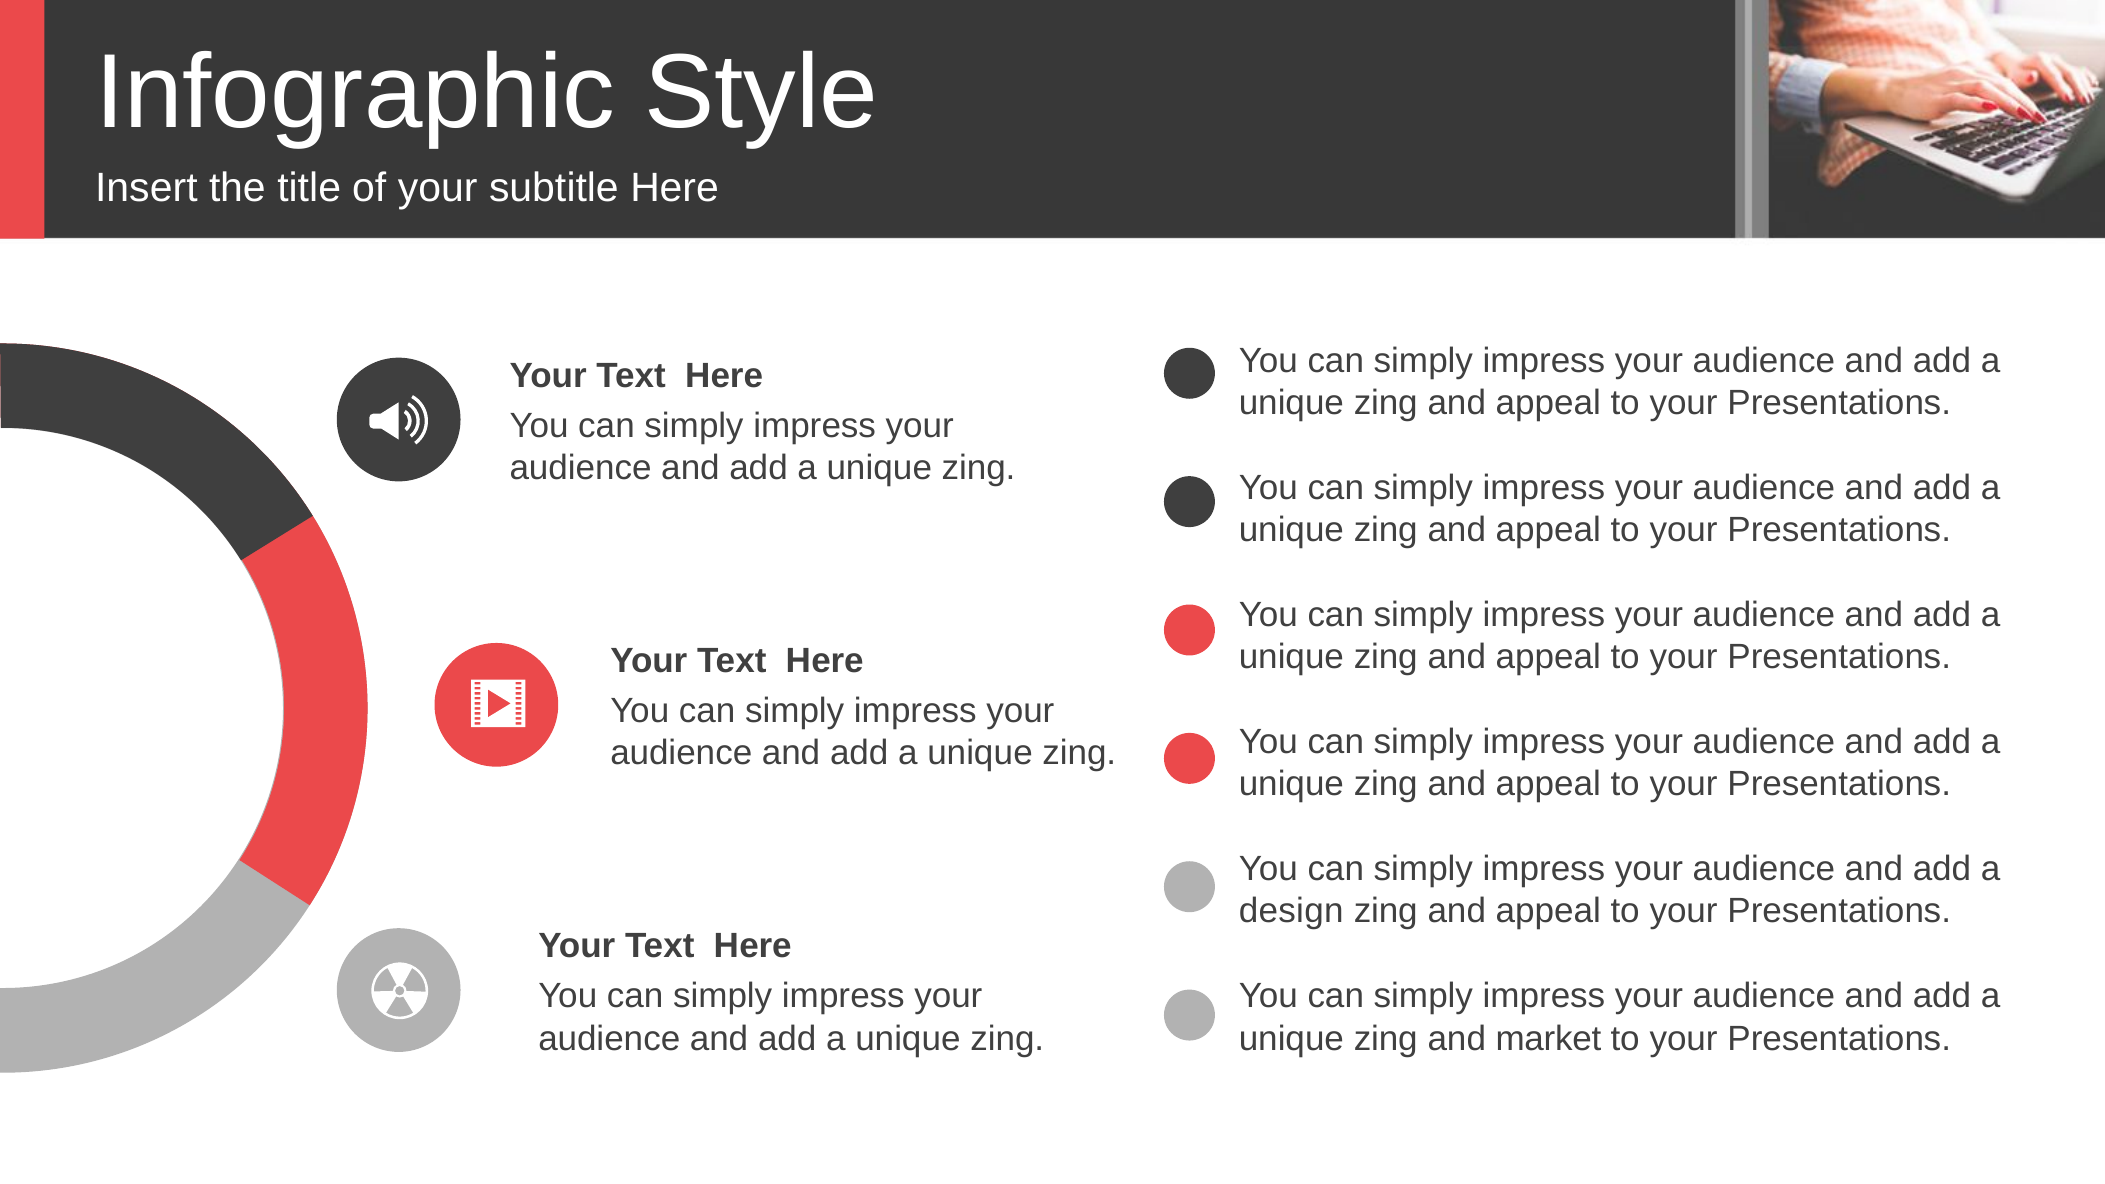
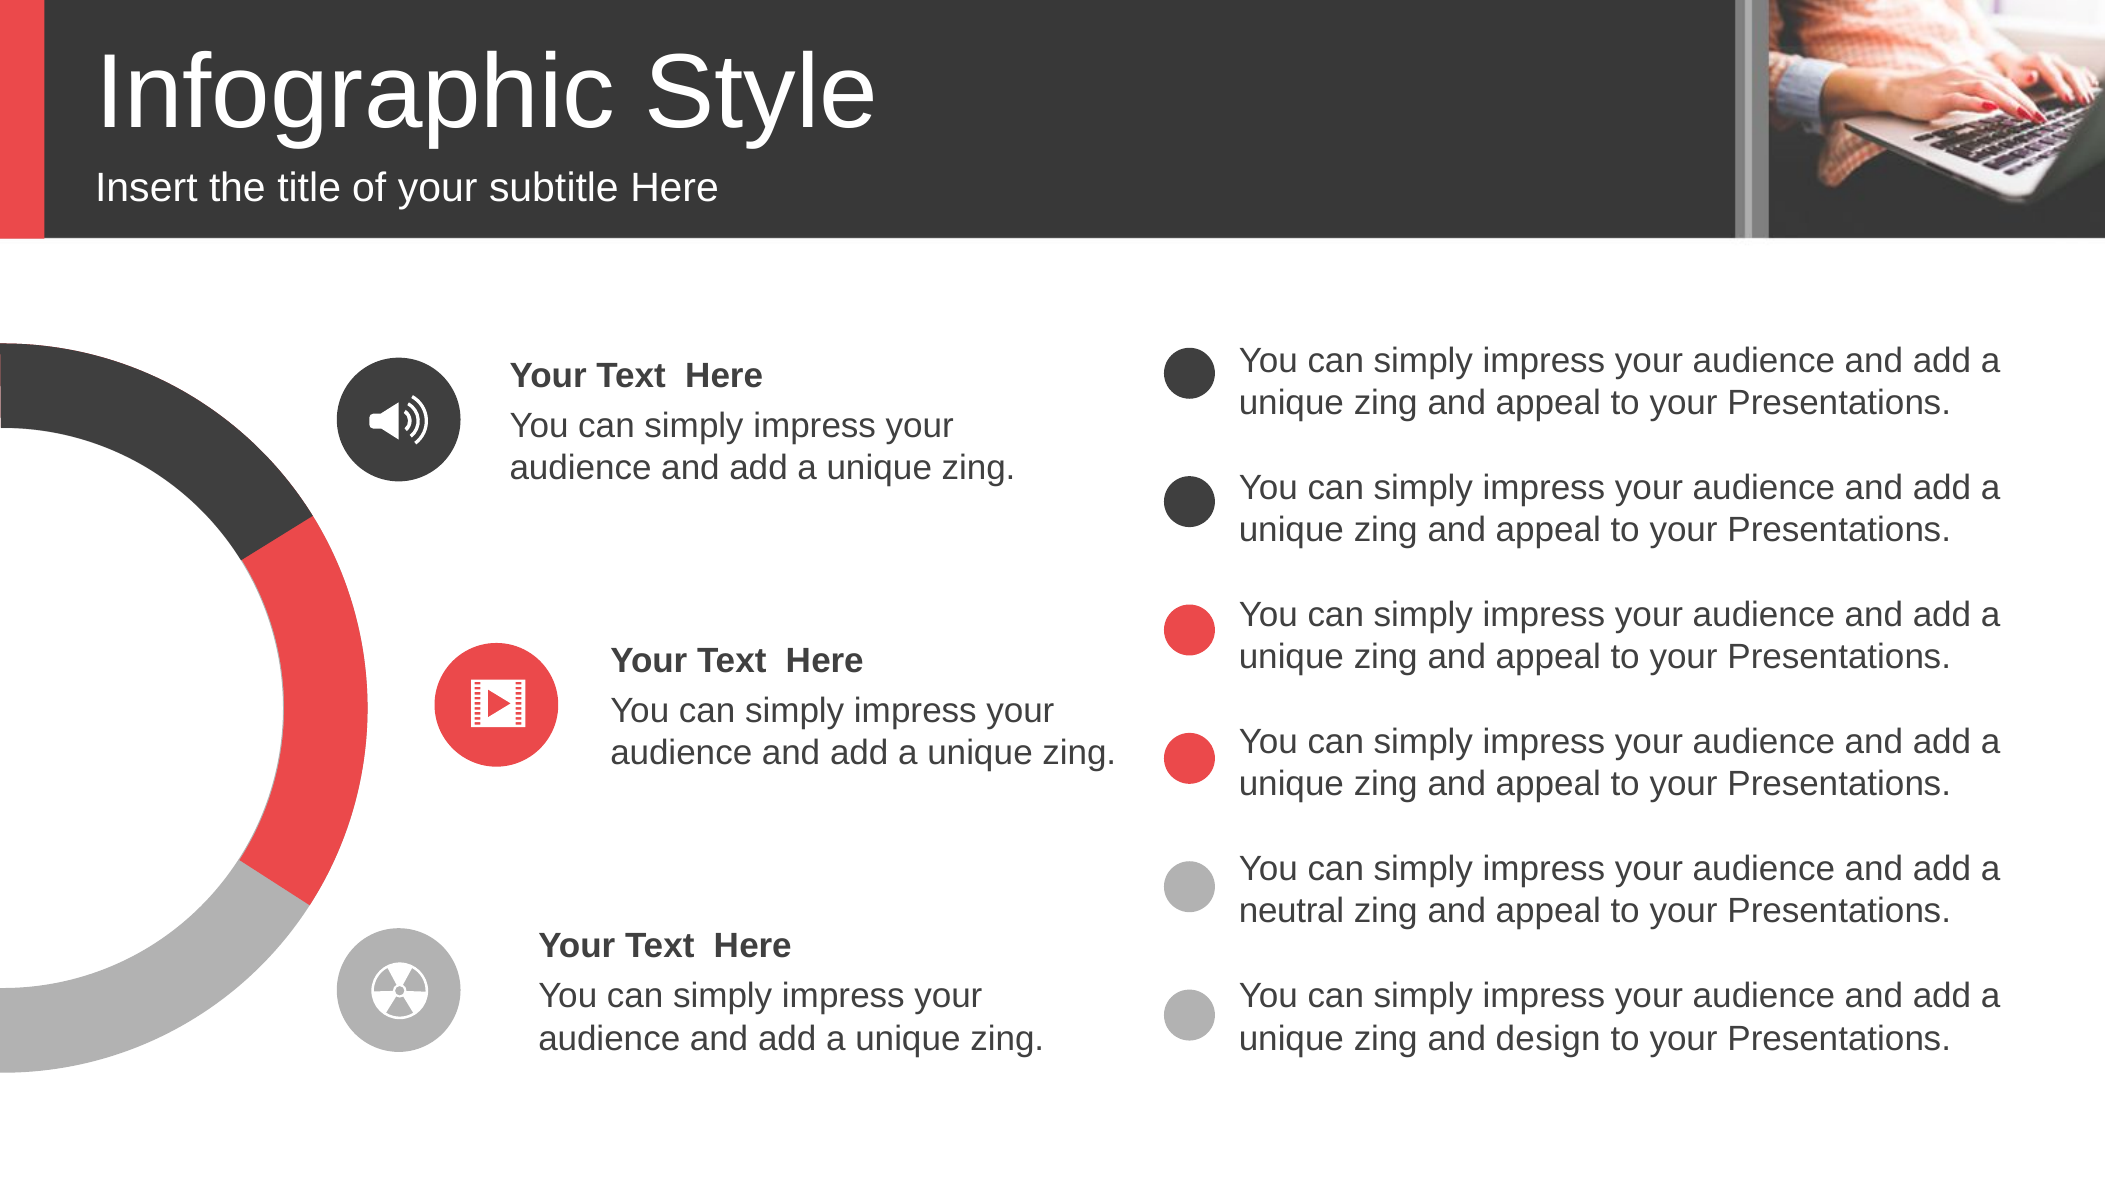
design: design -> neutral (1292, 911)
market: market -> design (1548, 1039)
